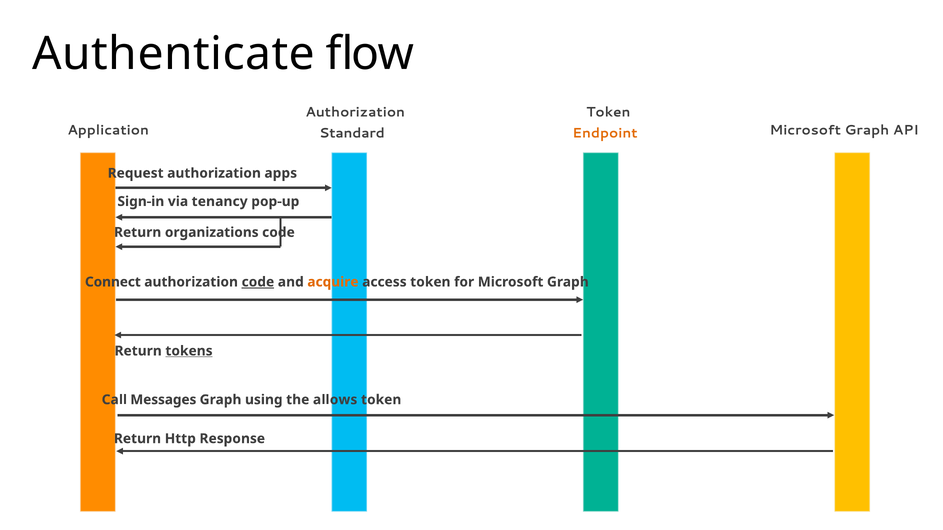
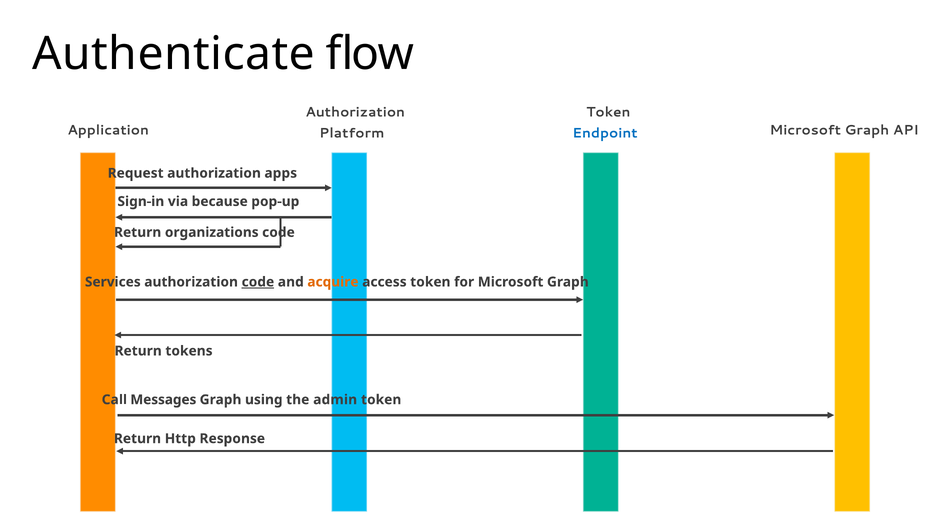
Standard: Standard -> Platform (352, 133)
Endpoint colour: orange -> blue (605, 133)
tenancy: tenancy -> because (220, 202)
Connect: Connect -> Services (113, 282)
tokens underline: present -> none (189, 351)
allows: allows -> admin (335, 400)
